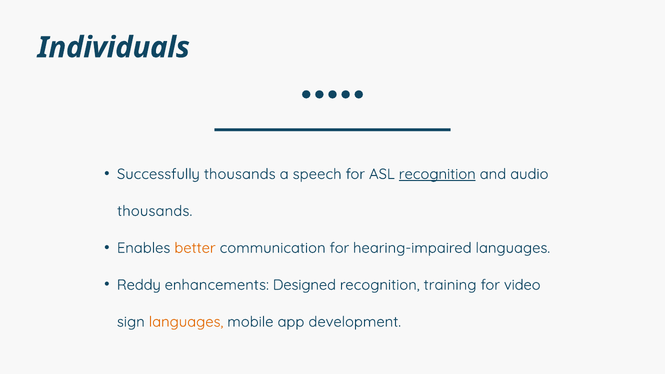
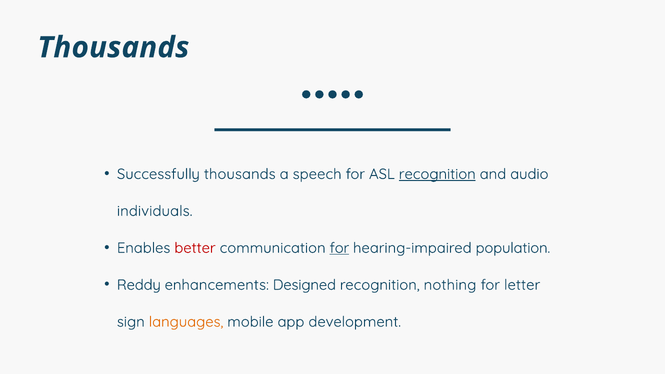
Individuals: Individuals -> Thousands (113, 48)
thousands: thousands -> individuals (155, 211)
better colour: orange -> red (195, 248)
for underline: none -> present (339, 248)
hearing-impaired languages: languages -> population (513, 248)
training: training -> nothing (450, 285)
video: video -> letter (522, 285)
